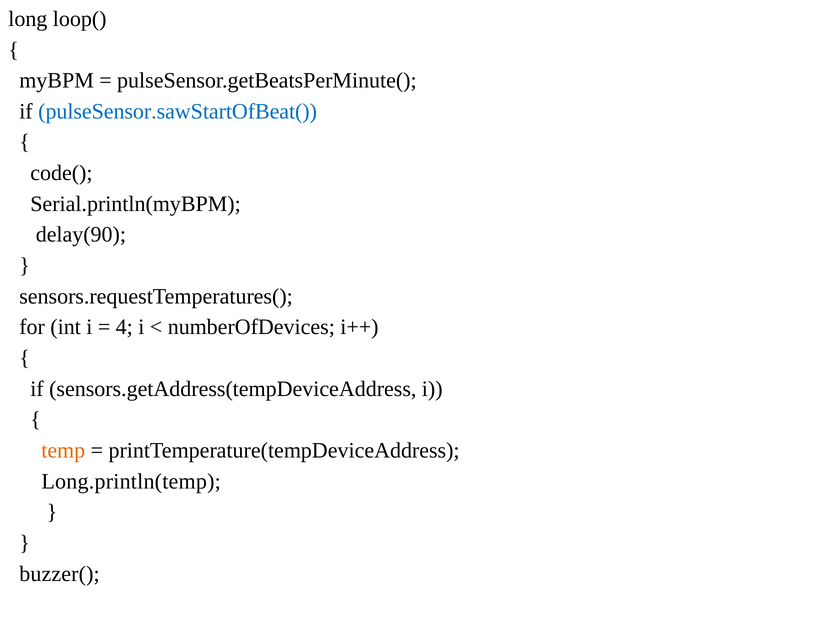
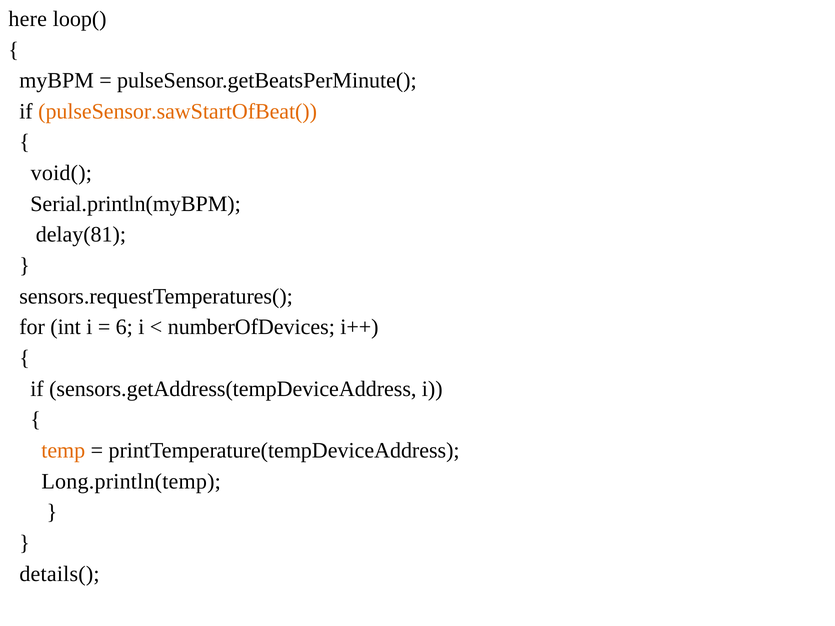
long: long -> here (28, 19)
pulseSensor.sawStartOfBeat( colour: blue -> orange (178, 111)
code(: code( -> void( (61, 173)
delay(90: delay(90 -> delay(81 (81, 235)
4: 4 -> 6 (124, 327)
buzzer(: buzzer( -> details( (59, 574)
